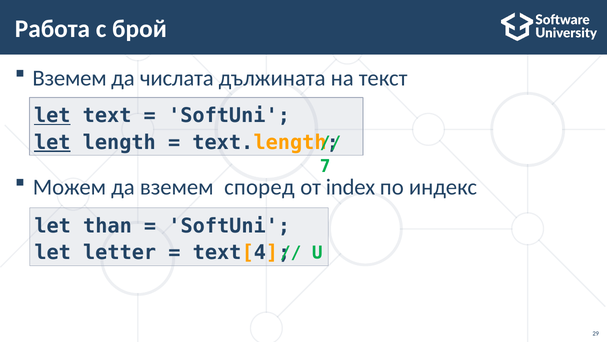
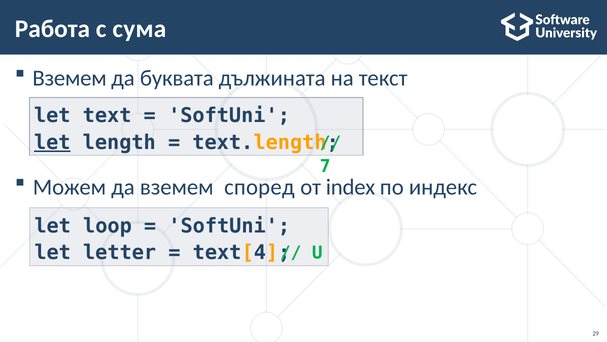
брой: брой -> сума (139, 29)
числата: числата -> буквата (177, 78)
let underline: present -> none (52, 116)
than: than -> loop (107, 225)
